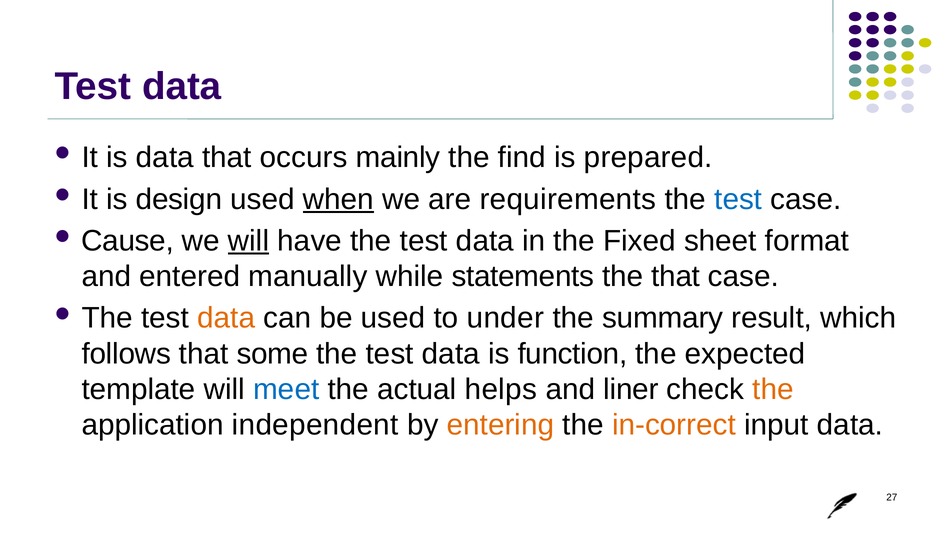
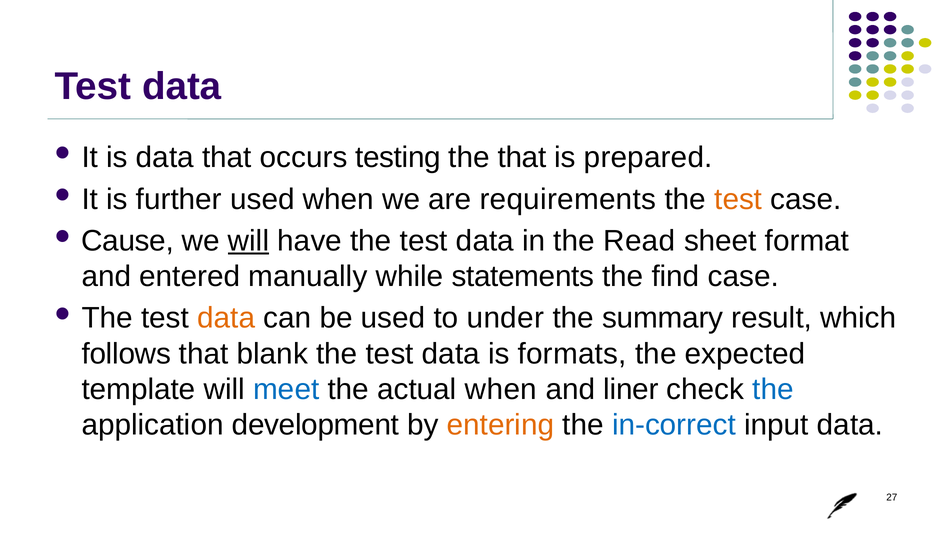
mainly: mainly -> testing (398, 158)
the find: find -> that (522, 158)
design: design -> further (179, 199)
when underline: present -> none (338, 199)
test colour: blue -> orange (738, 199)
Fixed: Fixed -> Read (639, 241)
the that: that -> find (676, 277)
some: some -> blank (272, 354)
function: function -> formats (572, 354)
actual helps: helps -> when (501, 390)
the colour: orange -> blue (773, 390)
independent: independent -> development (315, 426)
in-correct colour: orange -> blue (674, 426)
